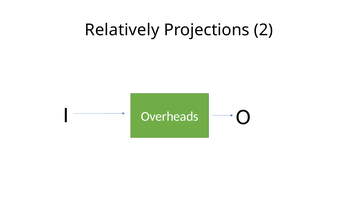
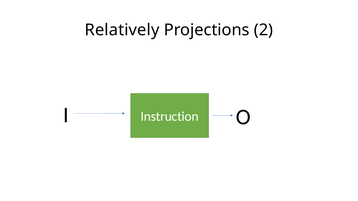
Overheads: Overheads -> Instruction (170, 117)
